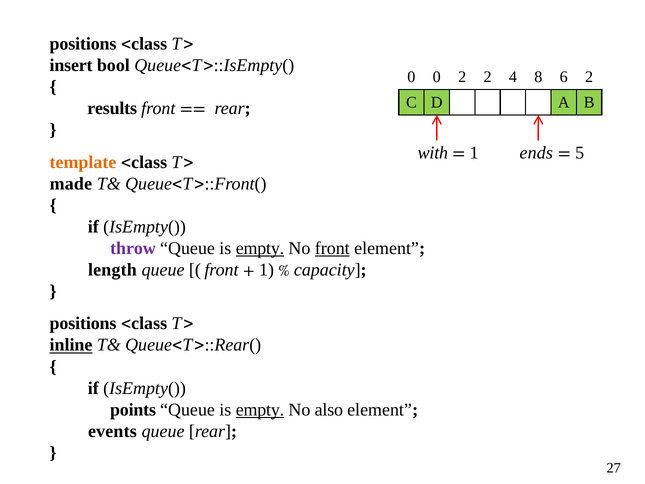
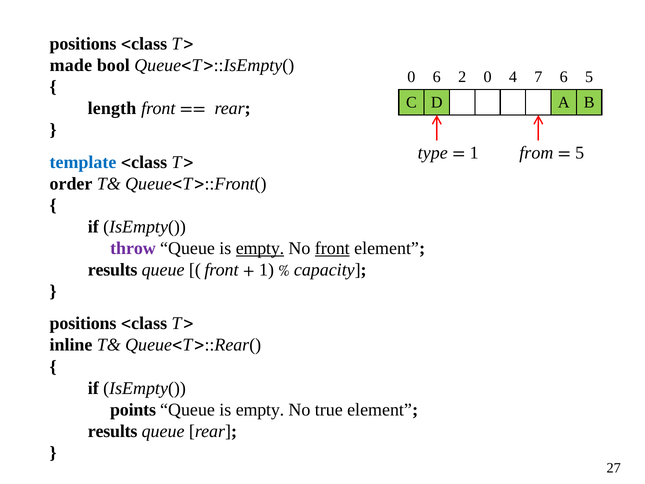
insert: insert -> made (71, 65)
0 0: 0 -> 6 (437, 77)
2 2: 2 -> 0 (488, 77)
8: 8 -> 7 (538, 77)
6 2: 2 -> 5 (589, 77)
results: results -> length (112, 108)
with: with -> type (433, 153)
ends: ends -> from (536, 153)
template colour: orange -> blue (83, 162)
made: made -> order (71, 184)
length: length -> results (113, 270)
inline underline: present -> none (71, 345)
empty underline: present -> none (260, 409)
also: also -> true (329, 409)
events: events -> results (113, 431)
